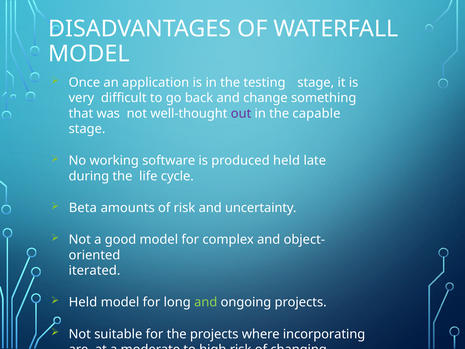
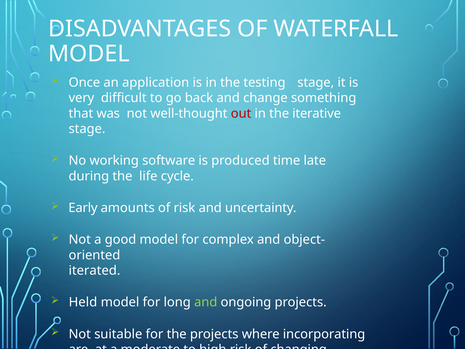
out colour: purple -> red (241, 113)
capable: capable -> iterative (317, 113)
produced held: held -> time (287, 161)
Beta: Beta -> Early (83, 208)
